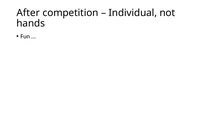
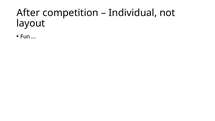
hands: hands -> layout (31, 23)
